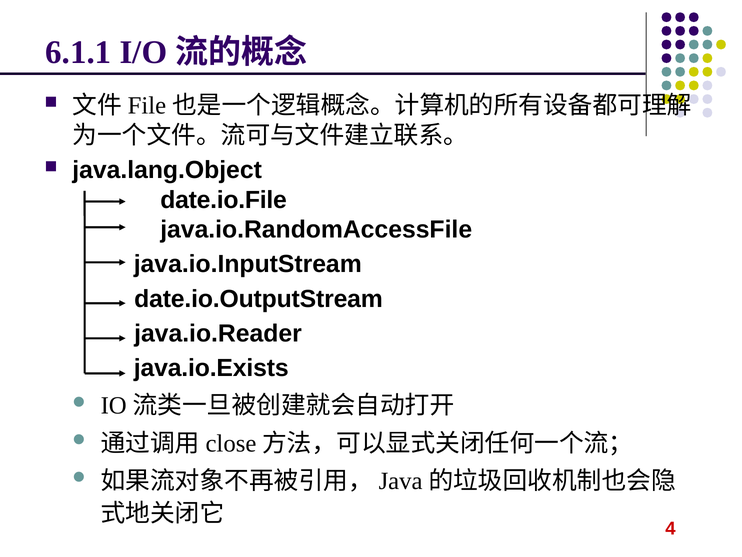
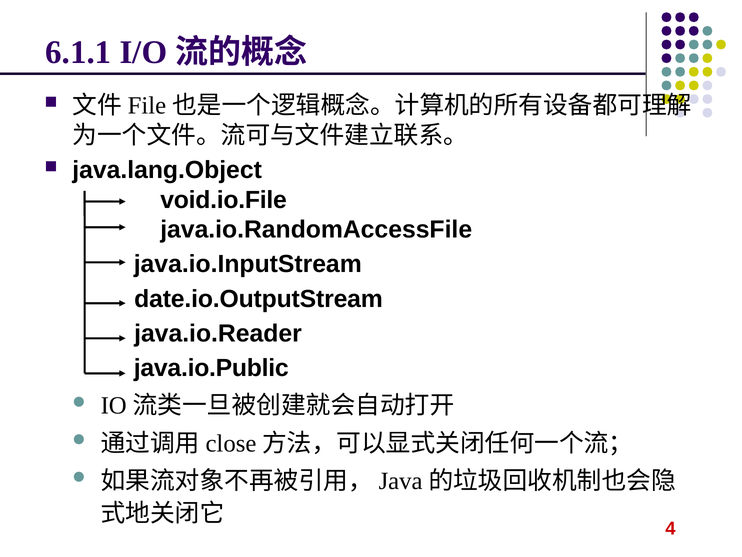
date.io.File: date.io.File -> void.io.File (224, 200)
java.io.Exists: java.io.Exists -> java.io.Public (211, 368)
